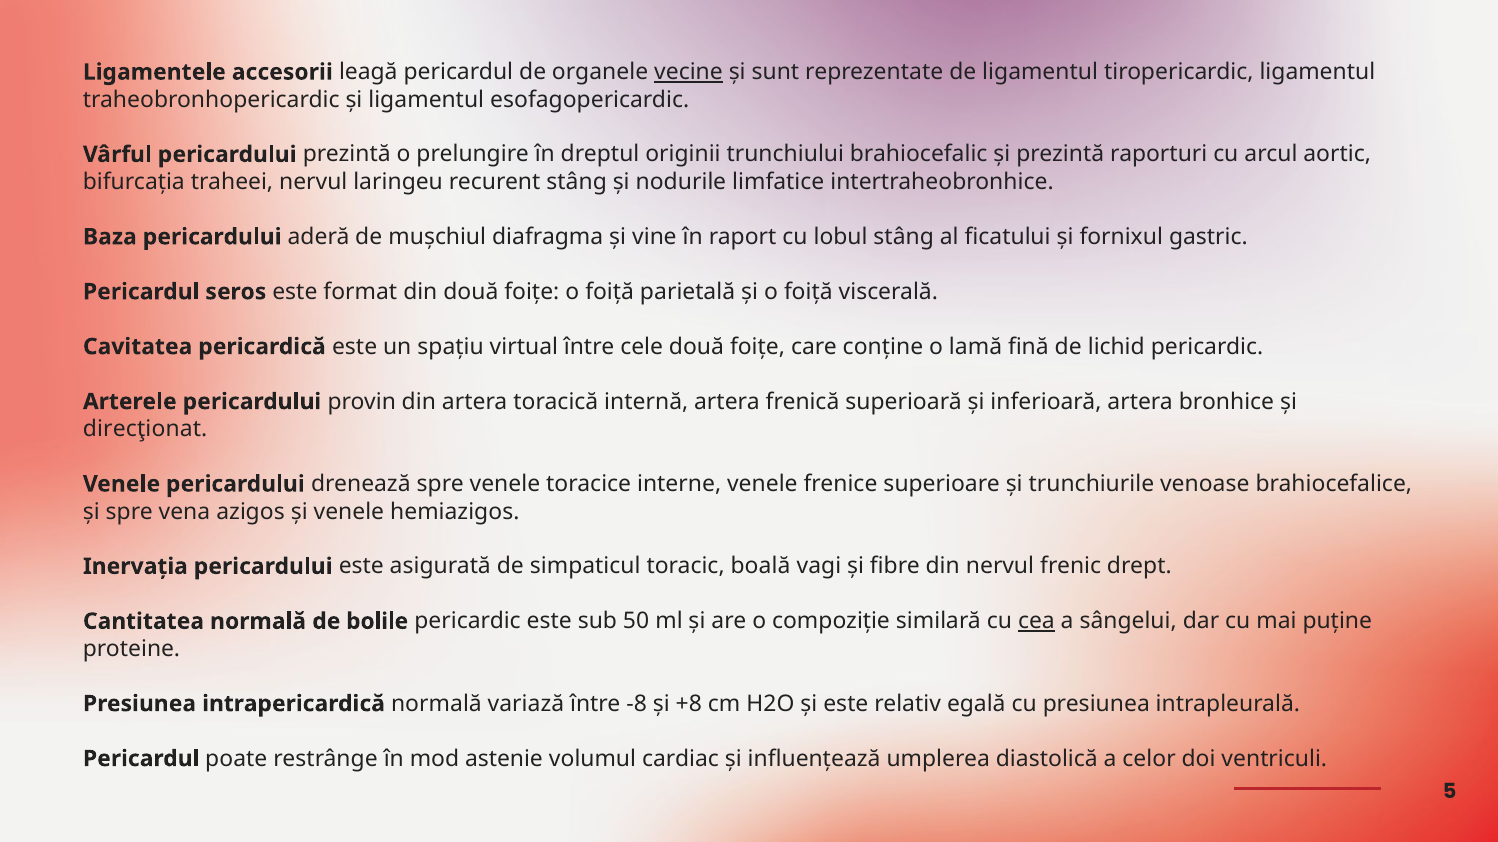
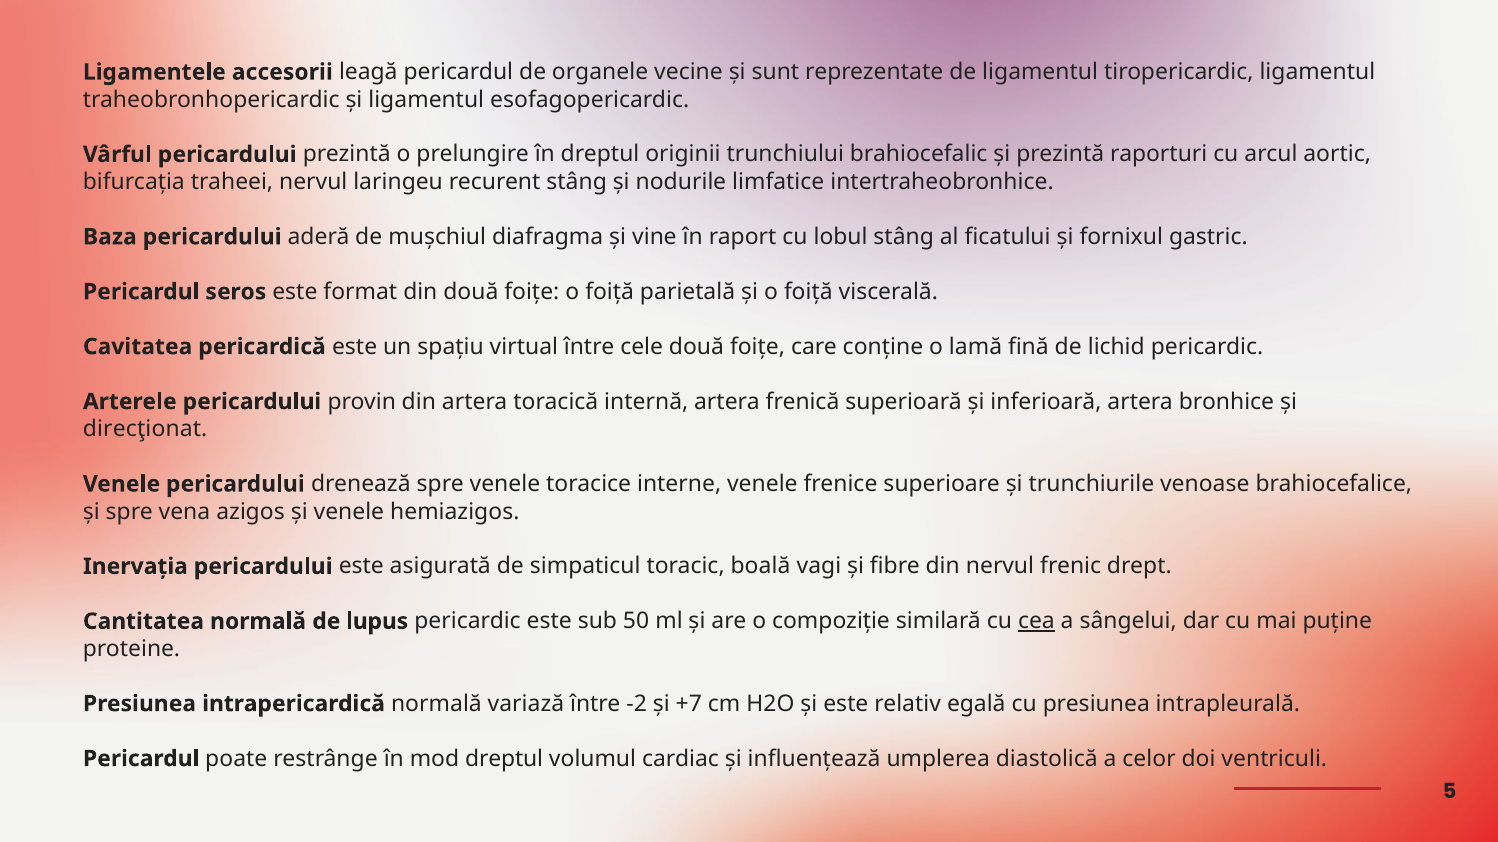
vecine underline: present -> none (688, 72)
bolile: bolile -> lupus (377, 622)
-8: -8 -> -2 (637, 704)
+8: +8 -> +7 (689, 704)
mod astenie: astenie -> dreptul (504, 759)
